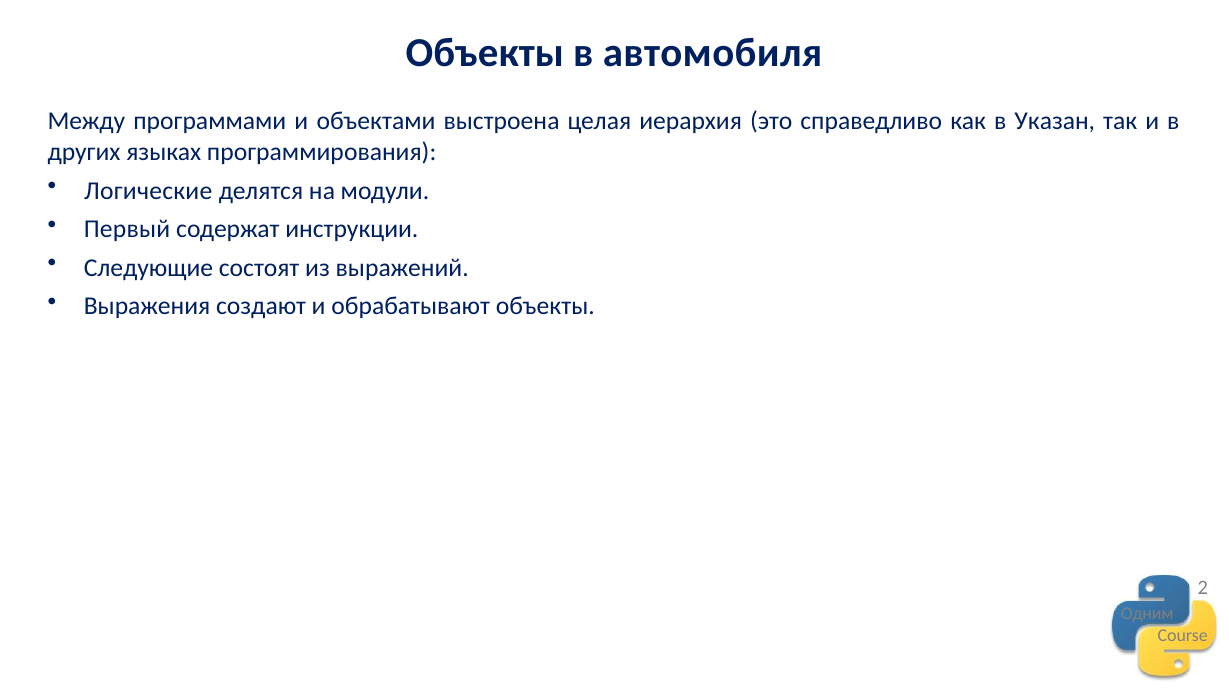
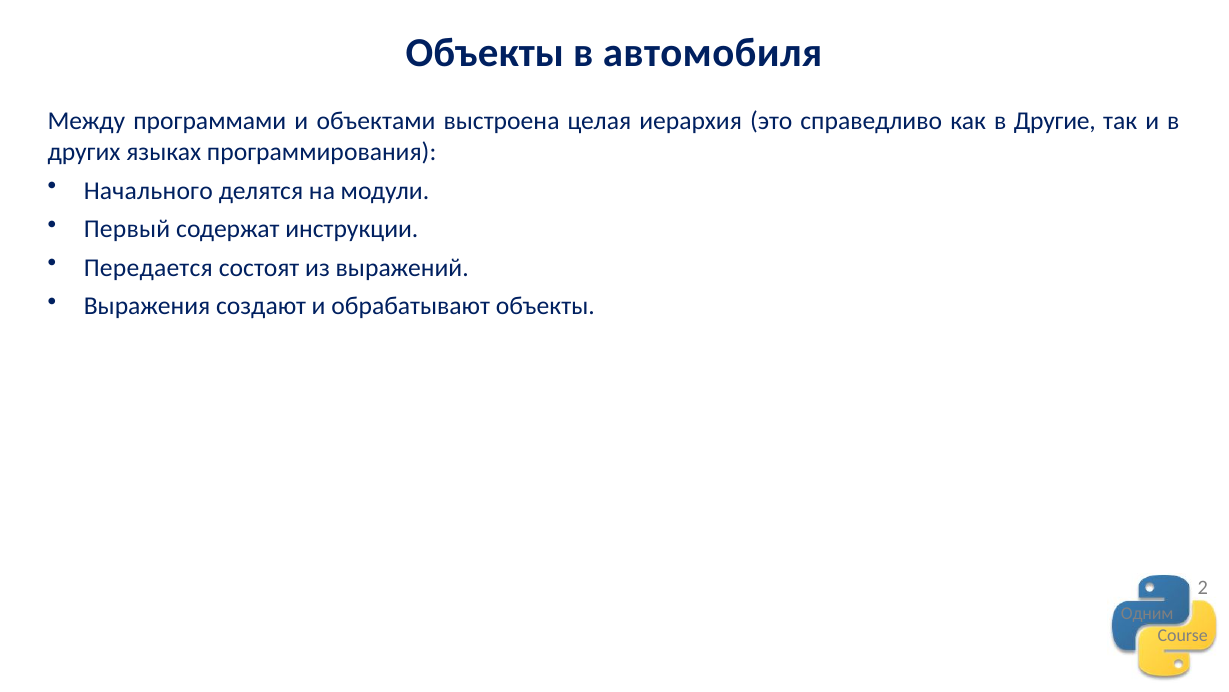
Указан: Указан -> Другие (1055, 121)
Логические: Логические -> Начального (148, 190)
Следующие: Следующие -> Передается (148, 267)
